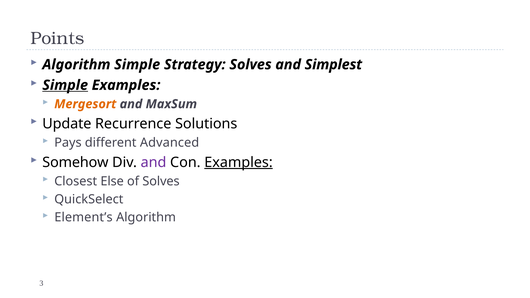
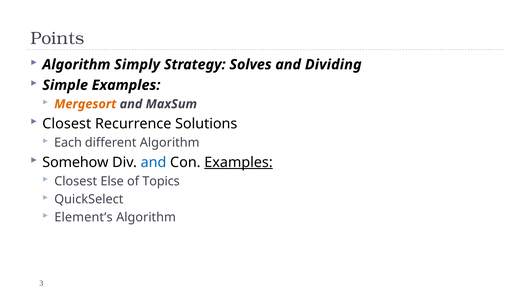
Algorithm Simple: Simple -> Simply (137, 65)
Simplest: Simplest -> Dividing (333, 65)
Simple underline: present -> none (65, 85)
Update: Update -> Closest (67, 124)
Pays: Pays -> Each (68, 143)
different Advanced: Advanced -> Algorithm (170, 143)
and colour: purple -> blue (153, 162)
of Solves: Solves -> Topics (161, 181)
